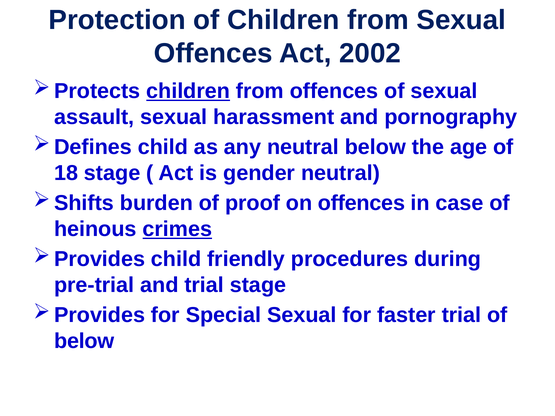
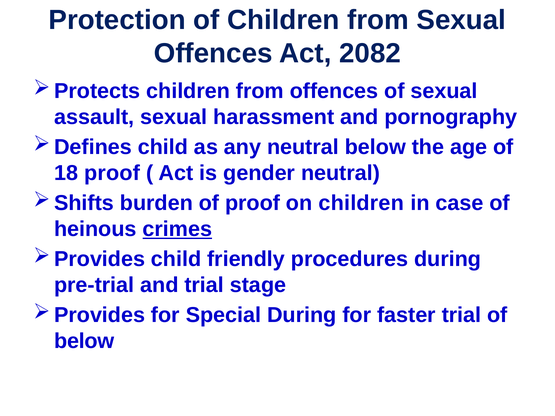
2002: 2002 -> 2082 (370, 53)
children underline: present -> none (188, 91)
18 stage: stage -> proof (112, 173)
on offences: offences -> children (361, 203)
Special Sexual: Sexual -> During (302, 315)
